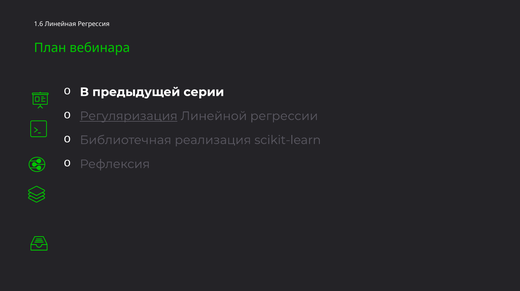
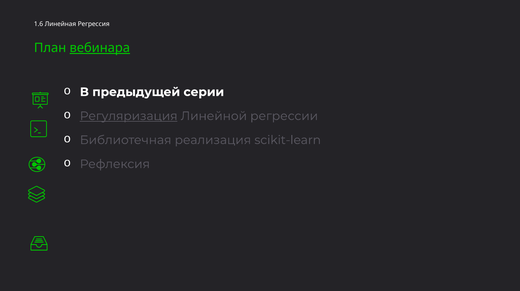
вебинара underline: none -> present (100, 48)
